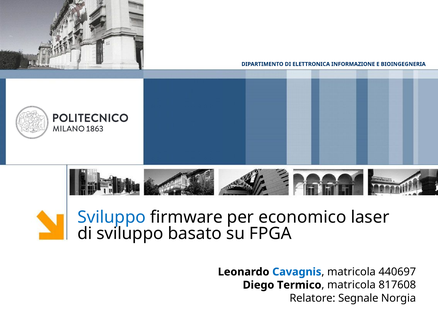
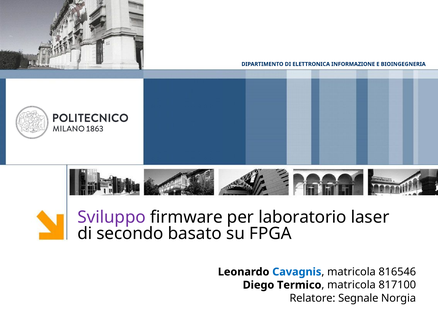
Sviluppo colour: blue -> purple (112, 218)
economico: economico -> laboratorio (302, 218)
di sviluppo: sviluppo -> secondo (130, 234)
440697: 440697 -> 816546 (397, 272)
817608: 817608 -> 817100 (397, 285)
